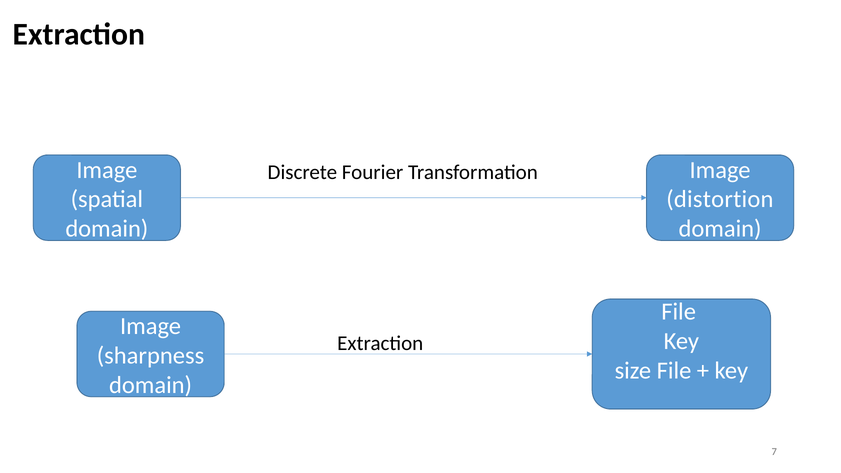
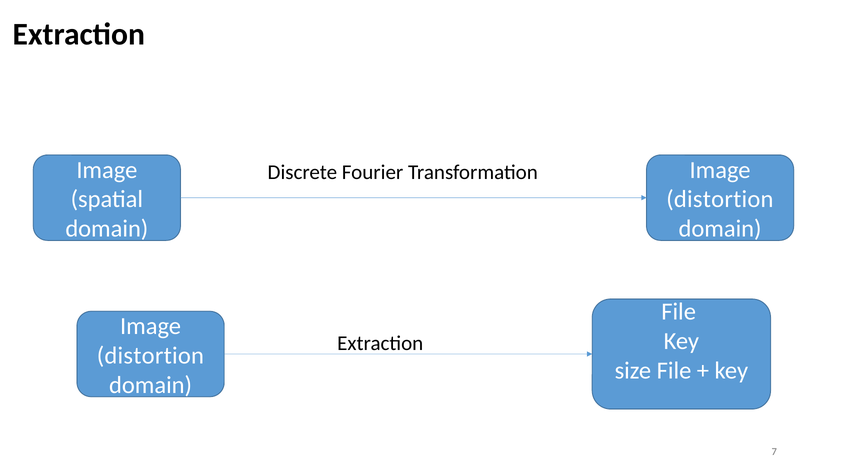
sharpness: sharpness -> distortion (150, 356)
